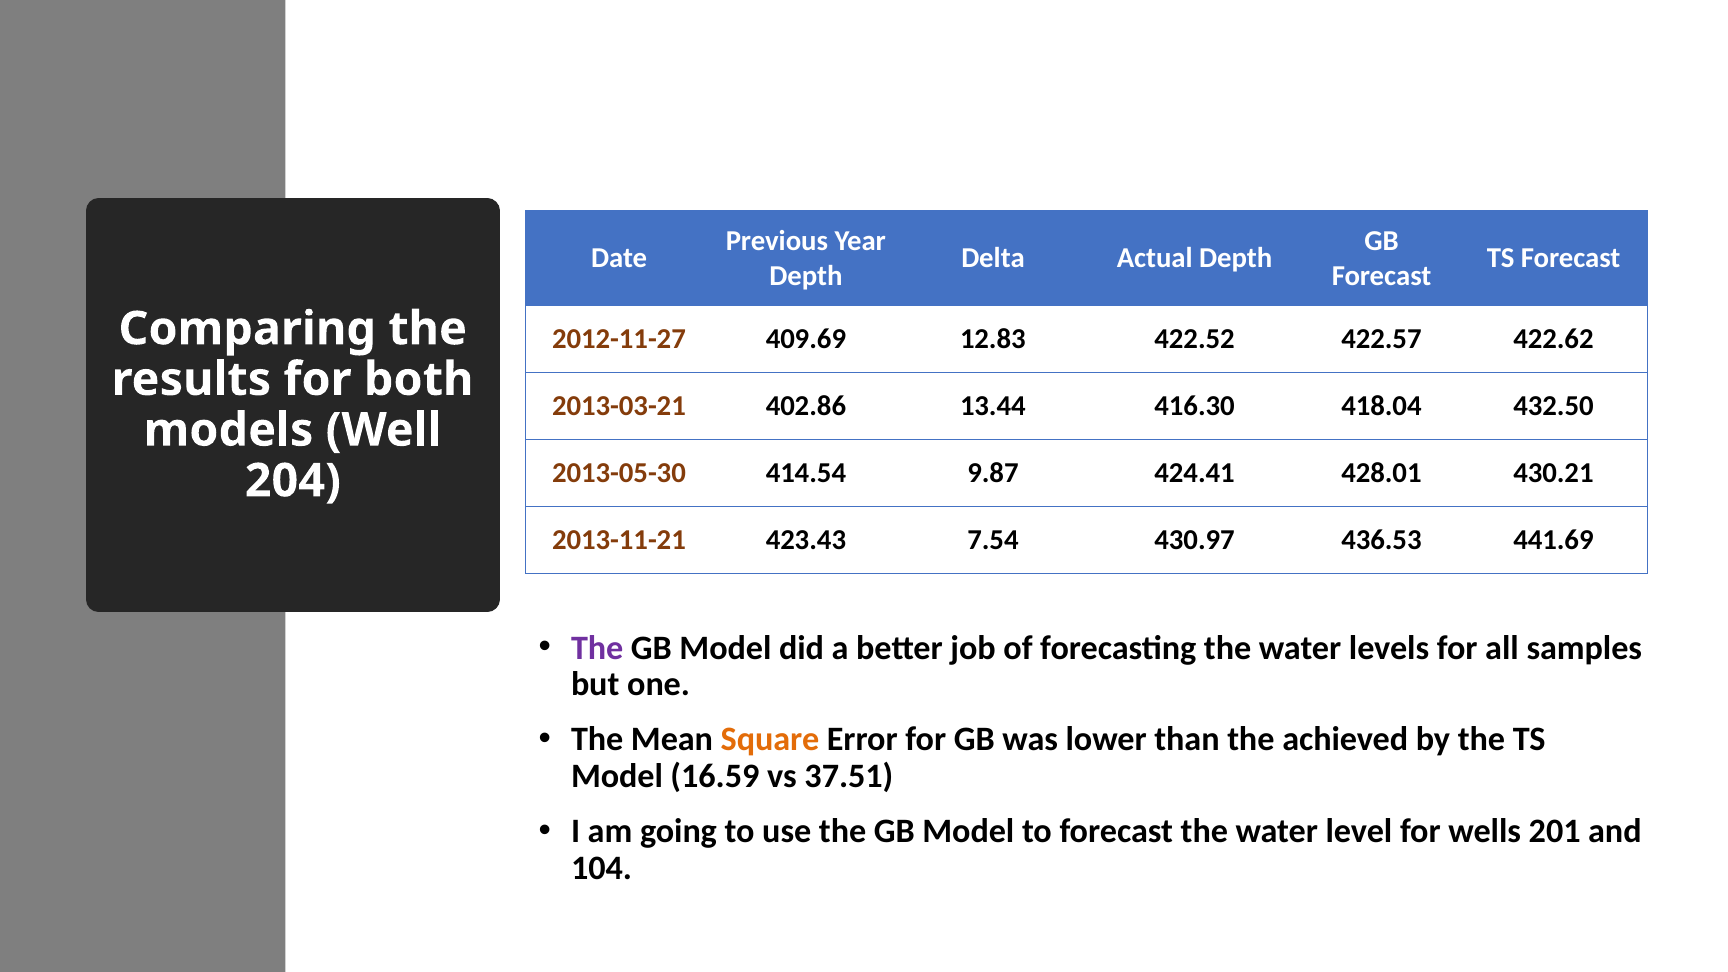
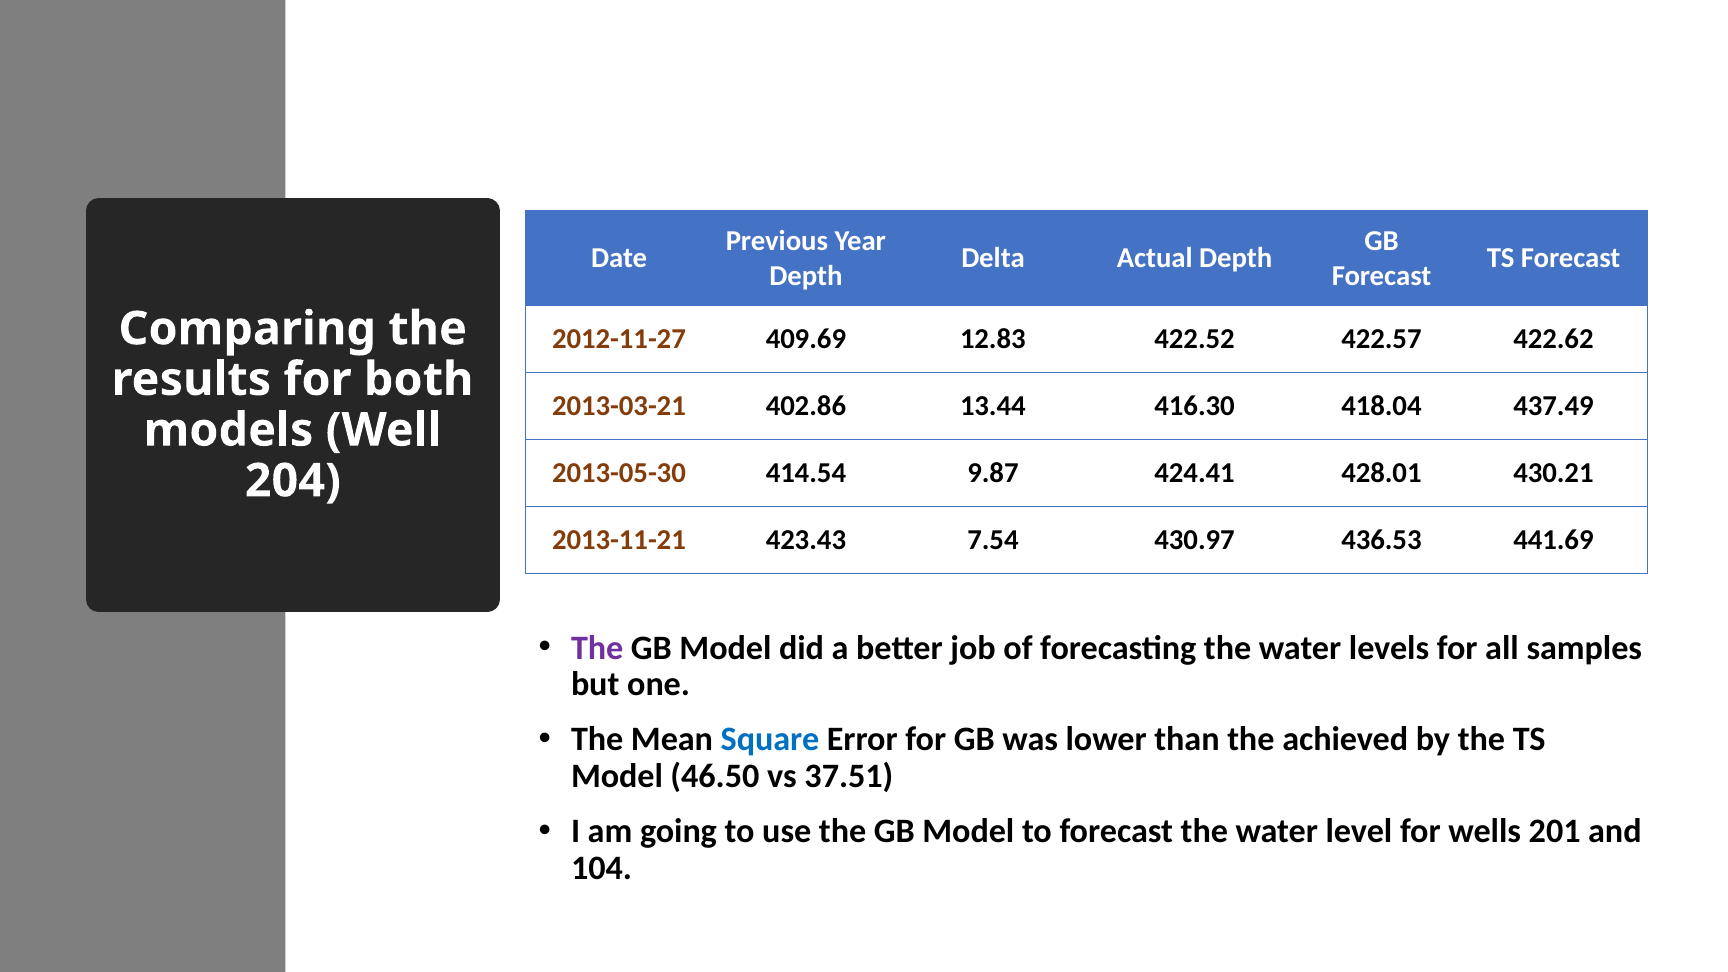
432.50: 432.50 -> 437.49 (1554, 406)
Square colour: orange -> blue (770, 740)
16.59: 16.59 -> 46.50 (715, 777)
